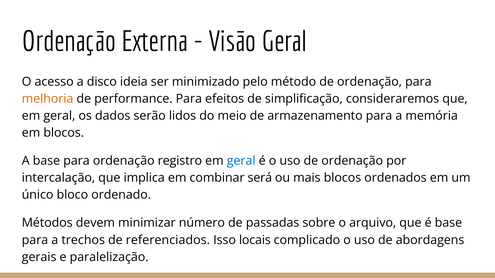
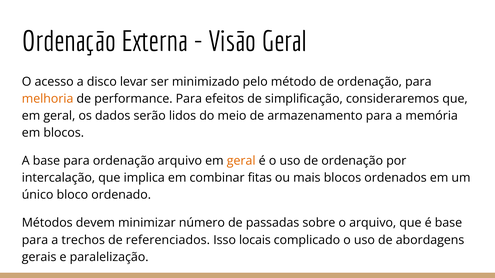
ideia: ideia -> levar (134, 82)
ordenação registro: registro -> arquivo (180, 161)
geral colour: blue -> orange (241, 161)
será: será -> fitas (260, 178)
